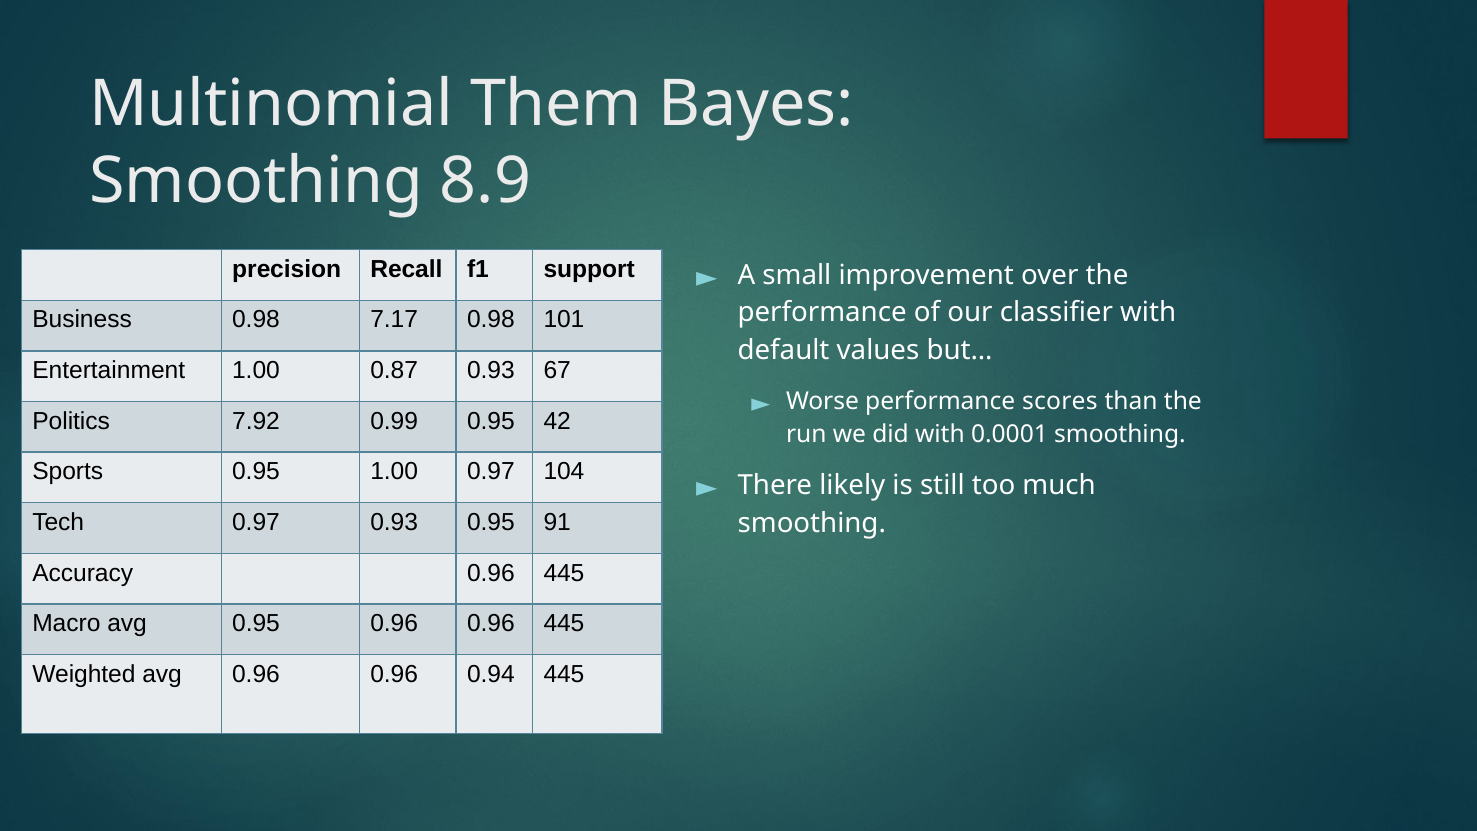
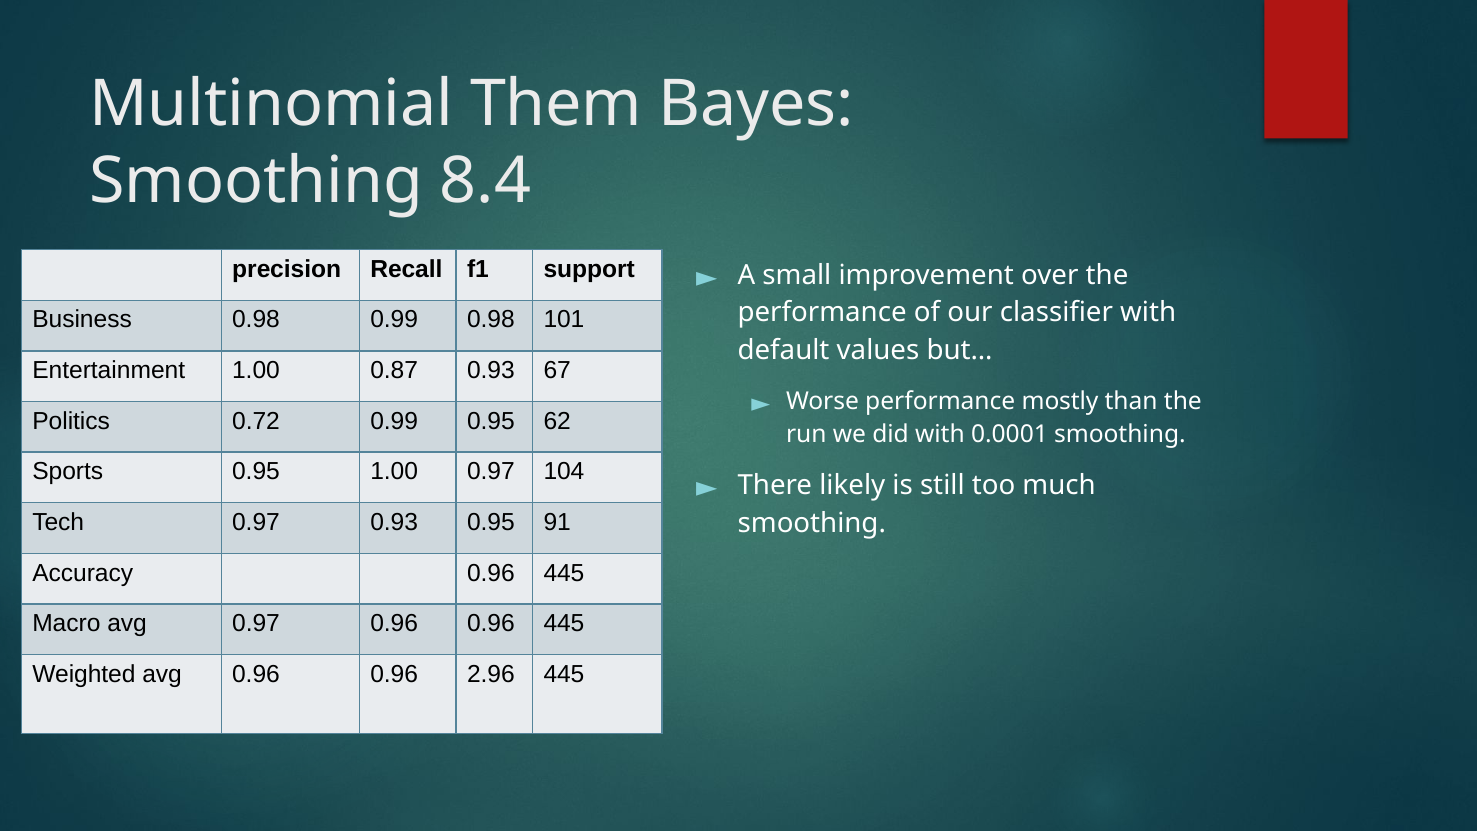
8.9: 8.9 -> 8.4 (485, 181)
0.98 7.17: 7.17 -> 0.99 (394, 320)
scores: scores -> mostly (1060, 401)
7.92: 7.92 -> 0.72 (256, 421)
42: 42 -> 62 (557, 421)
avg 0.95: 0.95 -> 0.97 (256, 623)
0.94: 0.94 -> 2.96 (491, 674)
